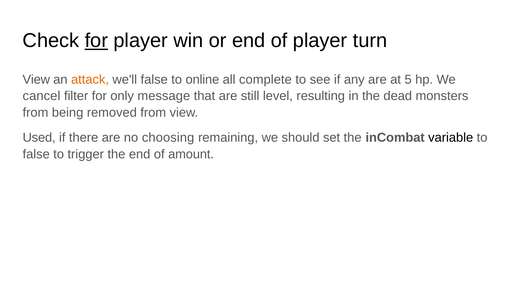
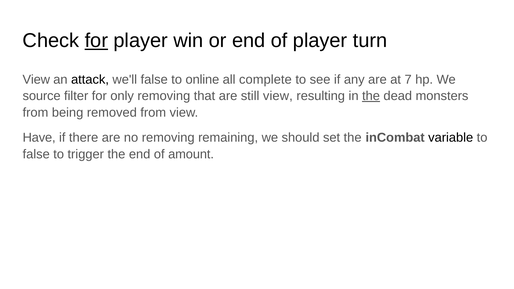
attack colour: orange -> black (90, 79)
5: 5 -> 7 (408, 79)
cancel: cancel -> source (42, 96)
only message: message -> removing (164, 96)
still level: level -> view (278, 96)
the underline: none -> present (371, 96)
Used: Used -> Have (39, 138)
no choosing: choosing -> removing (168, 138)
